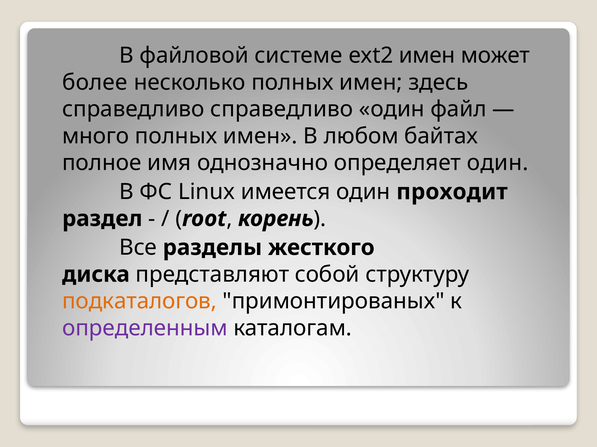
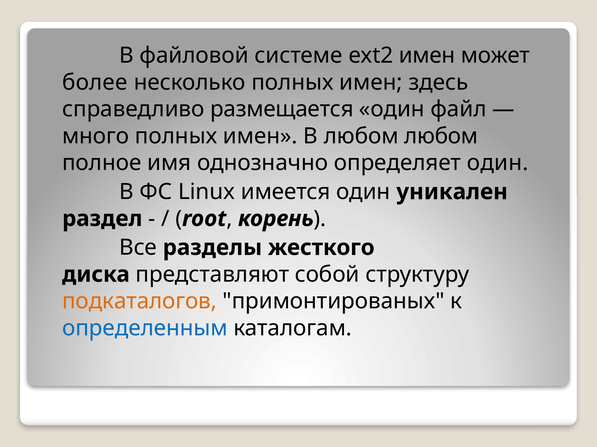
справедливо справедливо: справедливо -> размещается (282, 109)
любом байтах: байтах -> любом (441, 136)
проходит: проходит -> уникален (452, 192)
определенным colour: purple -> blue (145, 329)
